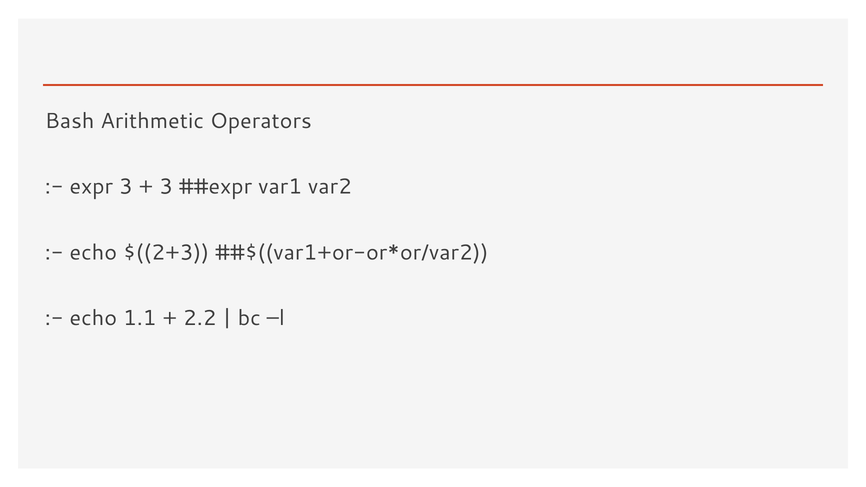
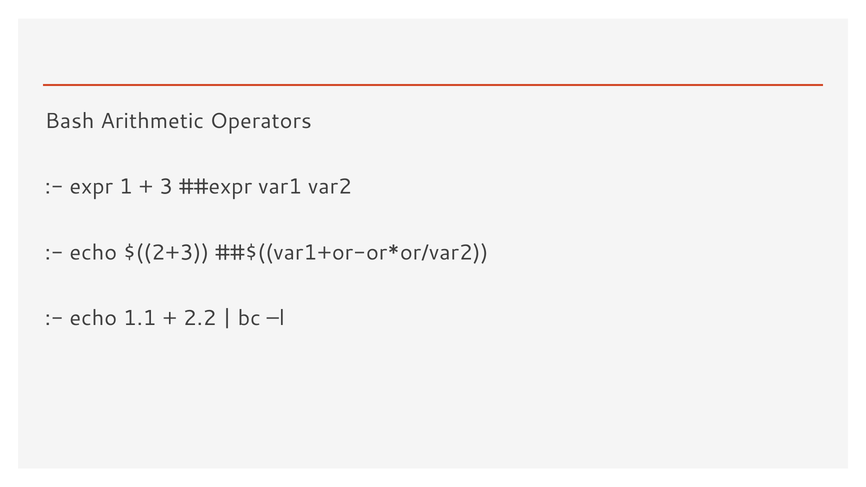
expr 3: 3 -> 1 (126, 187)
